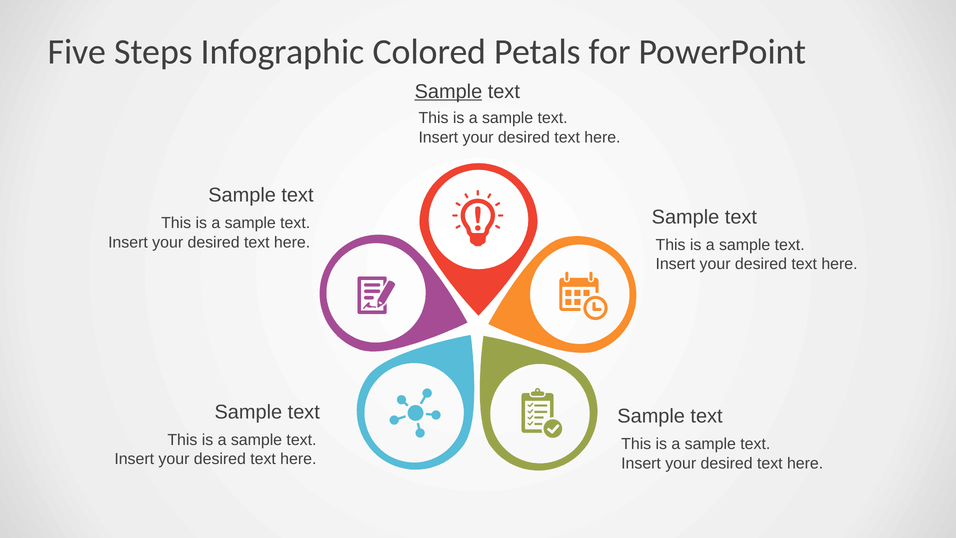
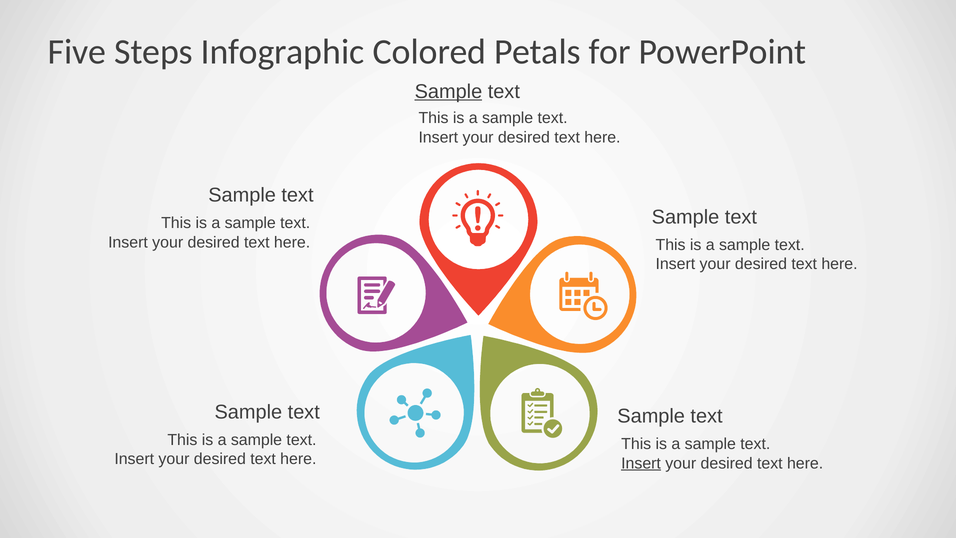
Insert underline: none -> present (641, 463)
